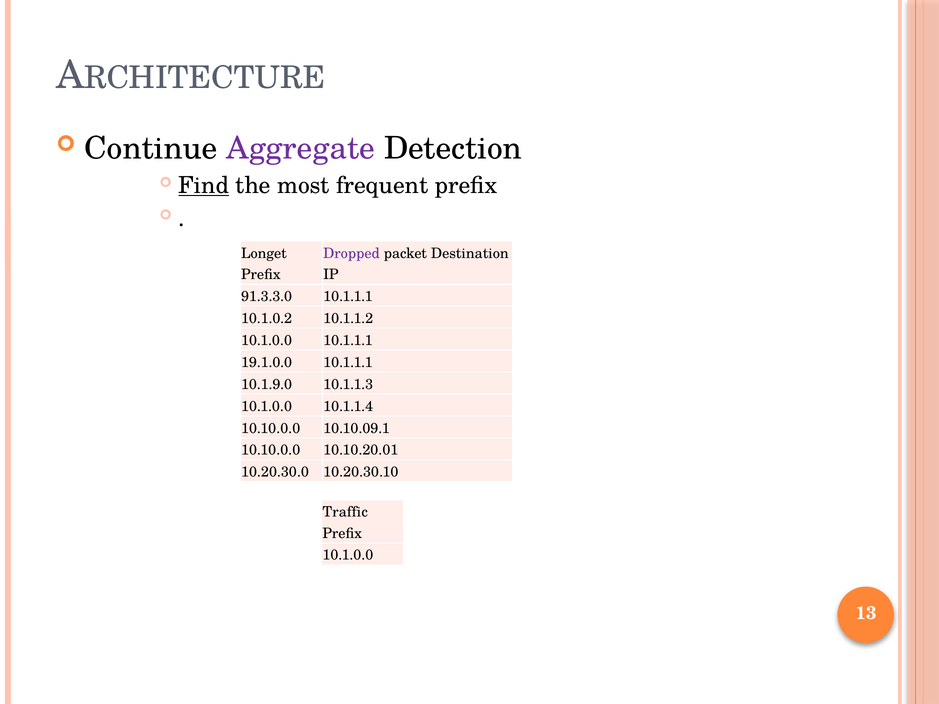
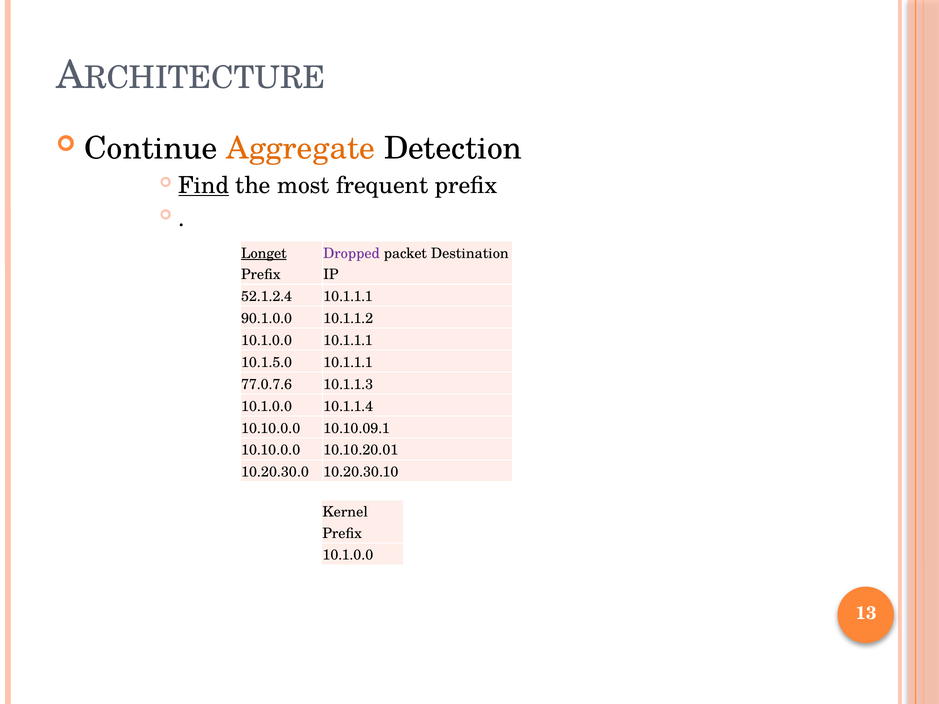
Aggregate colour: purple -> orange (301, 148)
Longet underline: none -> present (264, 254)
91.3.3.0: 91.3.3.0 -> 52.1.2.4 (267, 297)
10.1.0.2: 10.1.0.2 -> 90.1.0.0 (267, 319)
19.1.0.0: 19.1.0.0 -> 10.1.5.0 (267, 363)
10.1.9.0: 10.1.9.0 -> 77.0.7.6 (267, 385)
Traffic: Traffic -> Kernel (345, 512)
